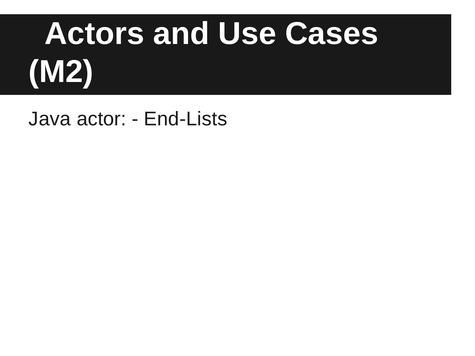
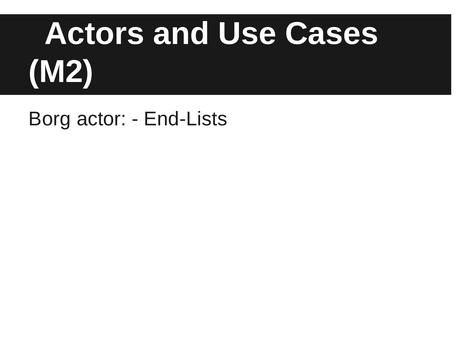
Java: Java -> Borg (50, 119)
